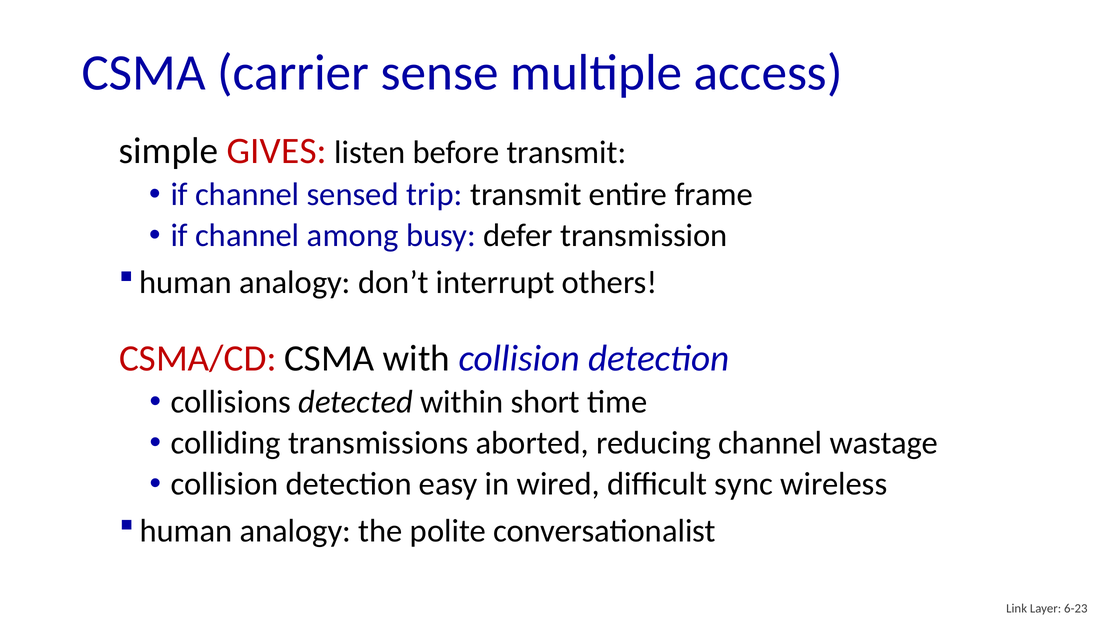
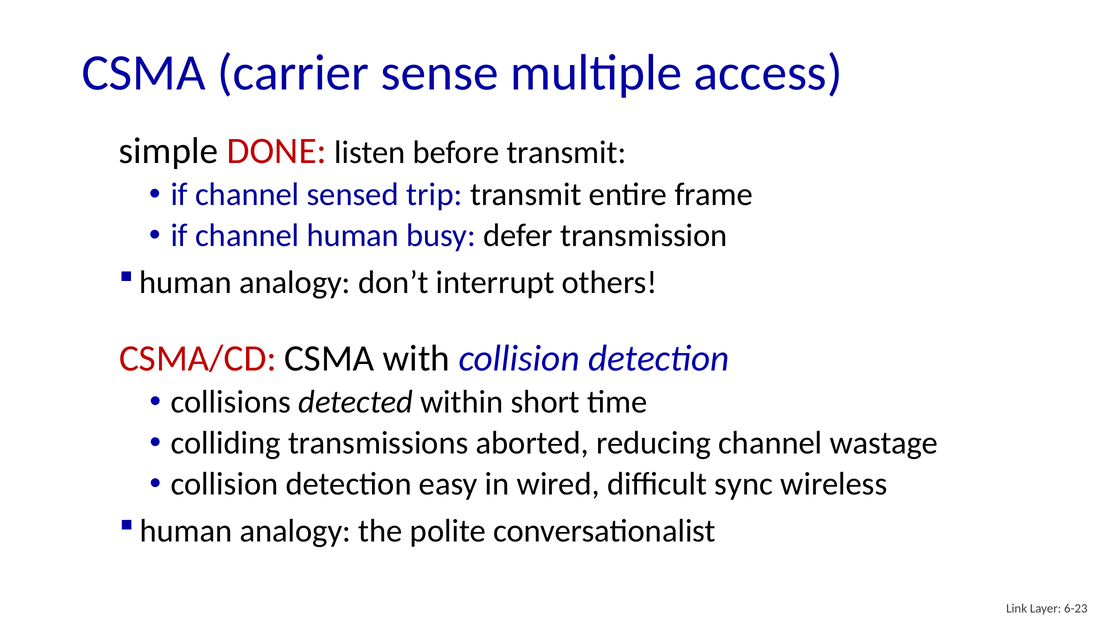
GIVES: GIVES -> DONE (277, 151)
channel among: among -> human (353, 235)
